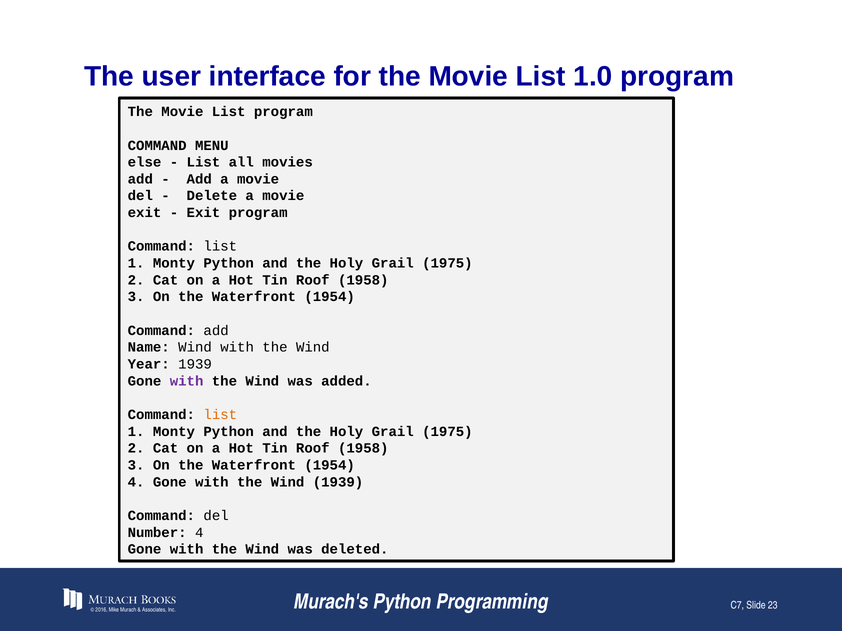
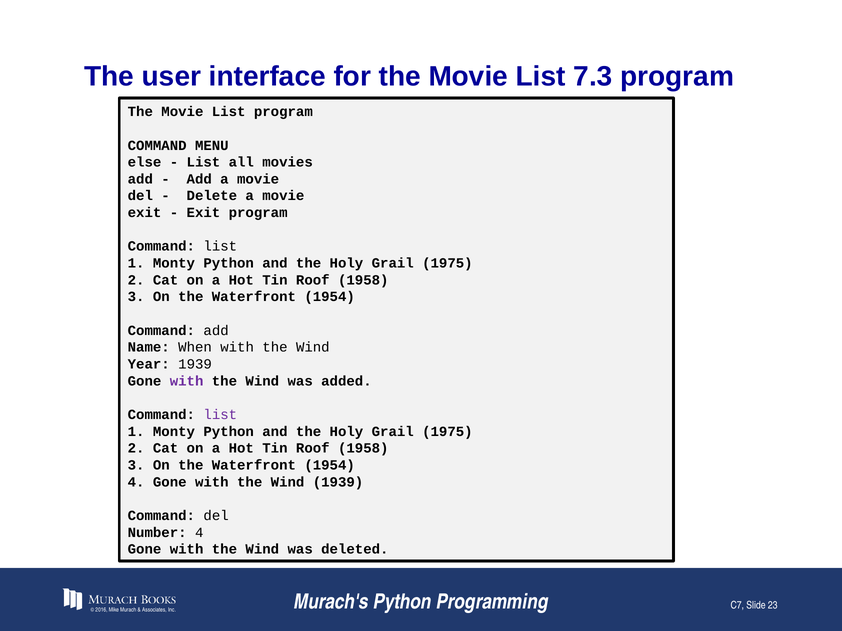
1.0: 1.0 -> 7.3 (593, 76)
Name Wind: Wind -> When (195, 348)
list colour: orange -> purple (220, 415)
